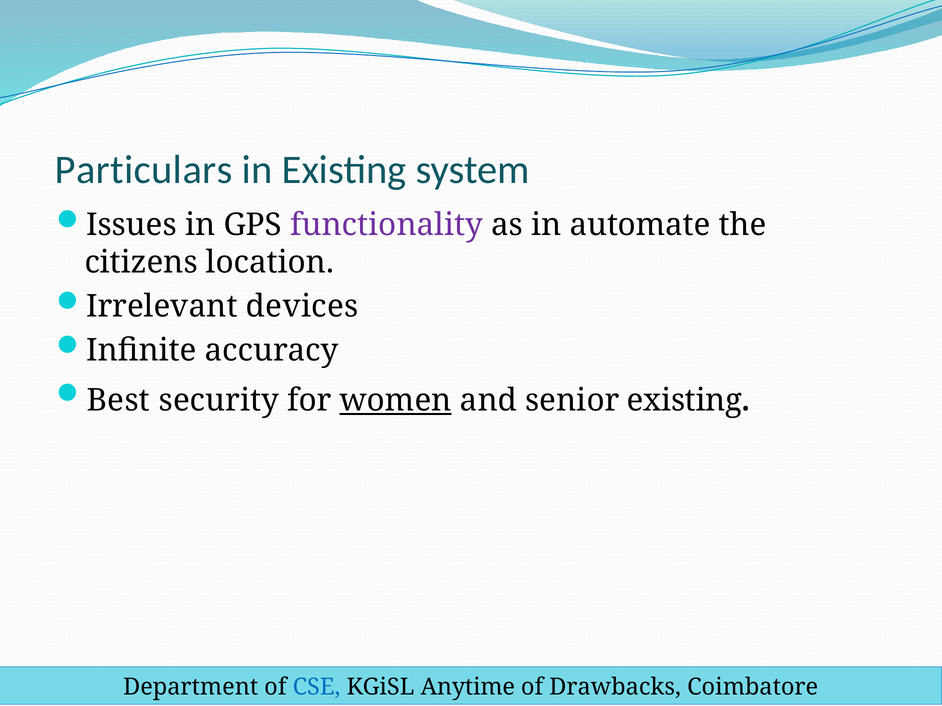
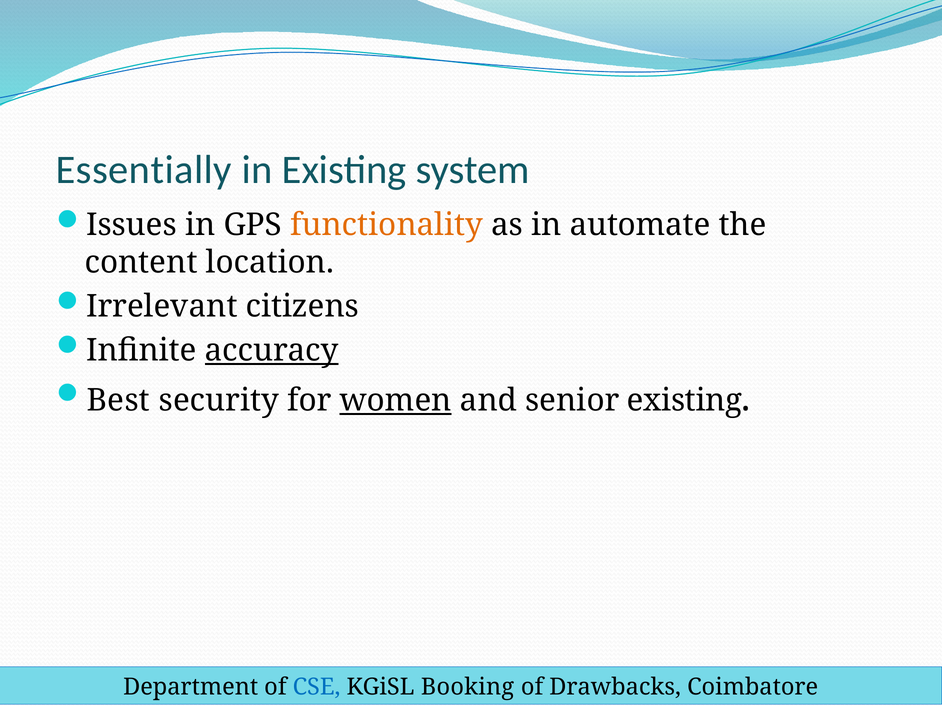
Particulars: Particulars -> Essentially (144, 170)
functionality colour: purple -> orange (387, 225)
citizens: citizens -> content (141, 263)
devices: devices -> citizens (302, 307)
accuracy underline: none -> present (272, 351)
Anytime: Anytime -> Booking (468, 688)
